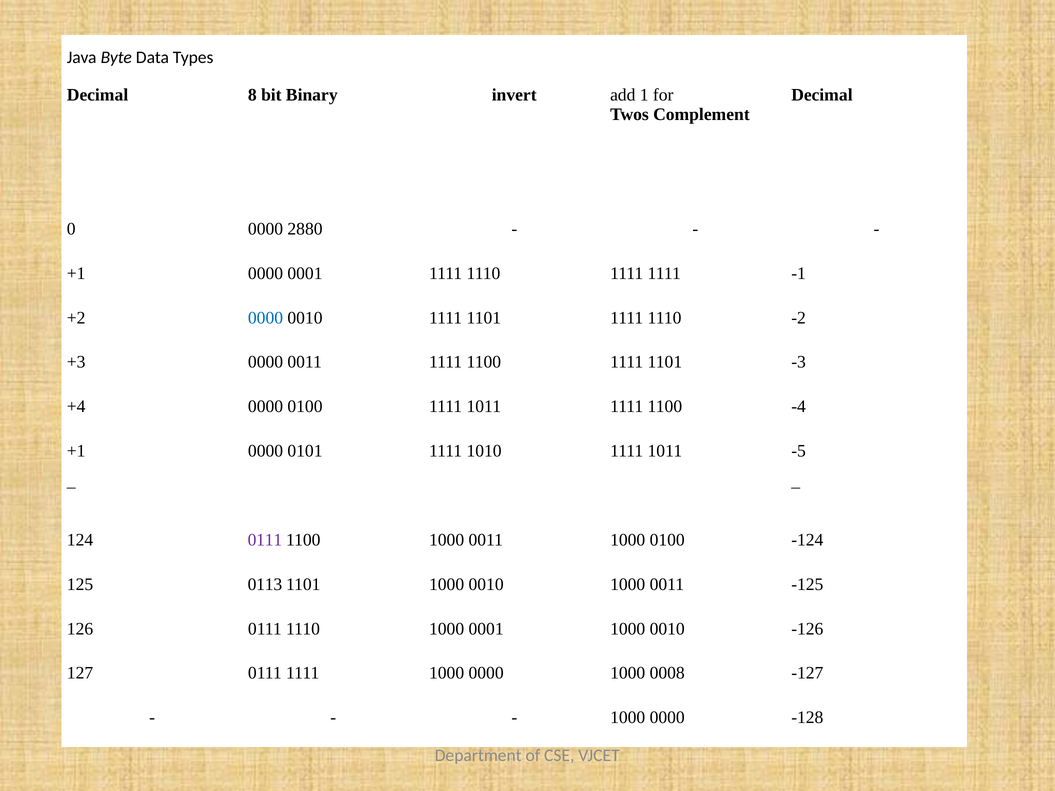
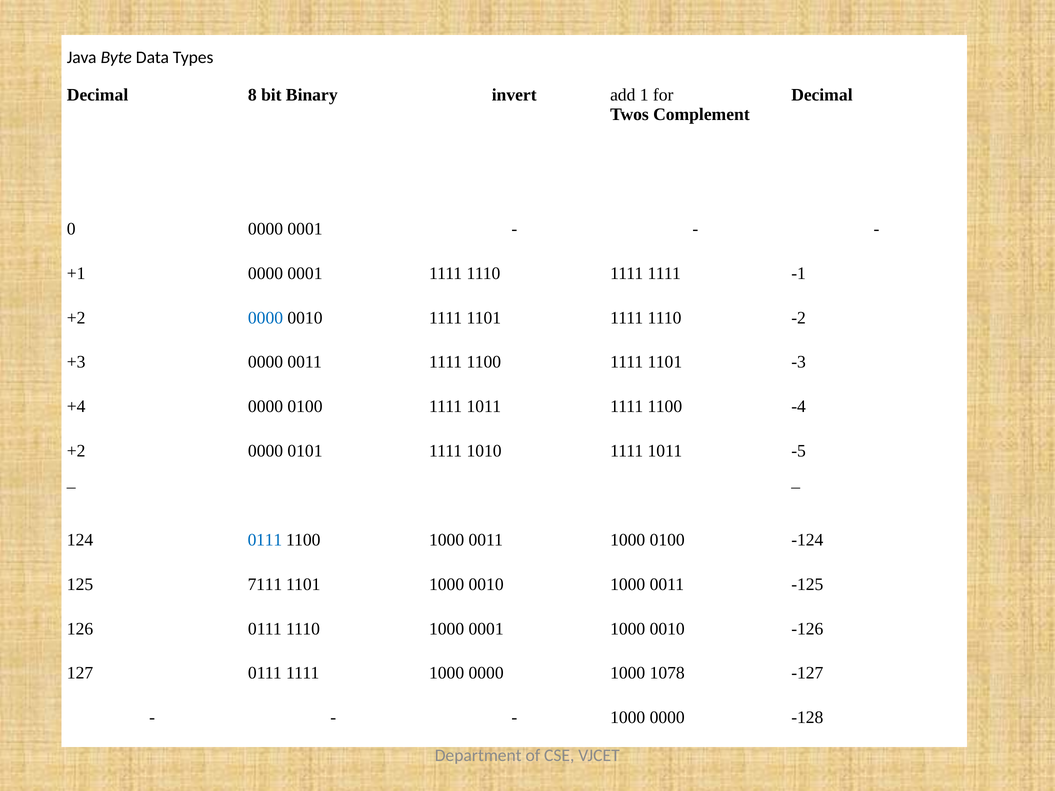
0 0000 2880: 2880 -> 0001 (305, 229)
+1: +1 -> +2 (76, 451)
0111 colour: purple -> blue (265, 540)
0113: 0113 -> 7111 (265, 585)
0008: 0008 -> 1078 (667, 673)
